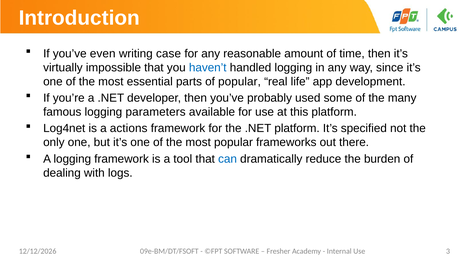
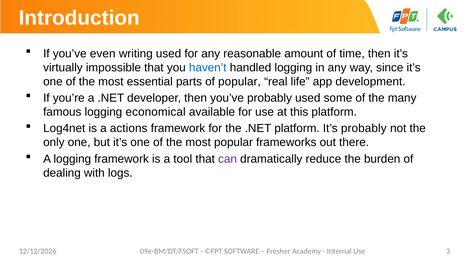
writing case: case -> used (169, 54)
parameters: parameters -> economical (156, 112)
It’s specified: specified -> probably (364, 128)
can colour: blue -> purple (228, 159)
